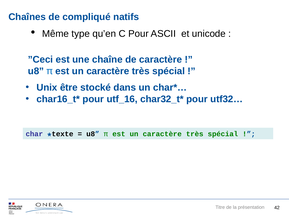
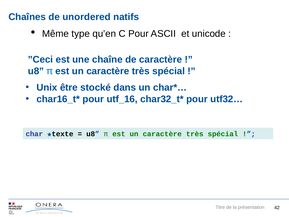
compliqué: compliqué -> unordered (87, 17)
